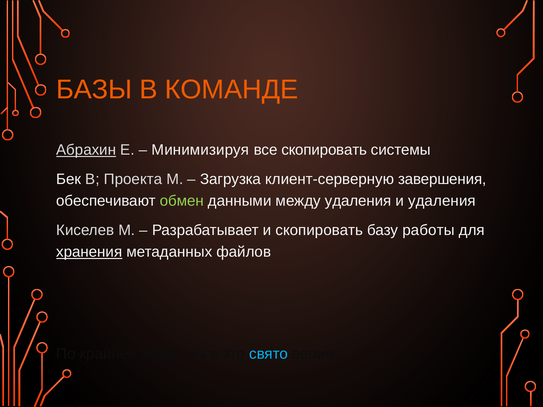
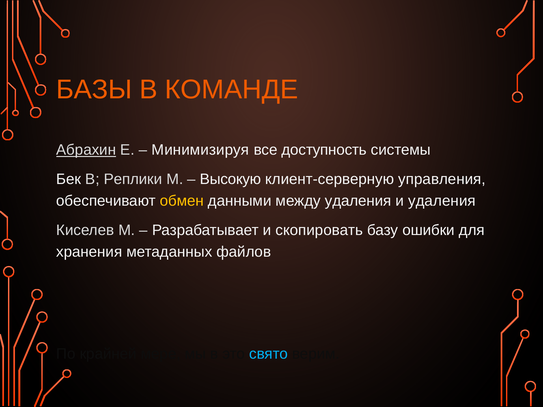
все скопировать: скопировать -> доступность (324, 150)
Проекта: Проекта -> Реплики (133, 179)
Загрузка: Загрузка -> Высокую (231, 179)
завершения: завершения -> управления (442, 179)
обмен colour: light green -> yellow (182, 201)
работы: работы -> ошибки (429, 230)
хранения underline: present -> none (89, 252)
